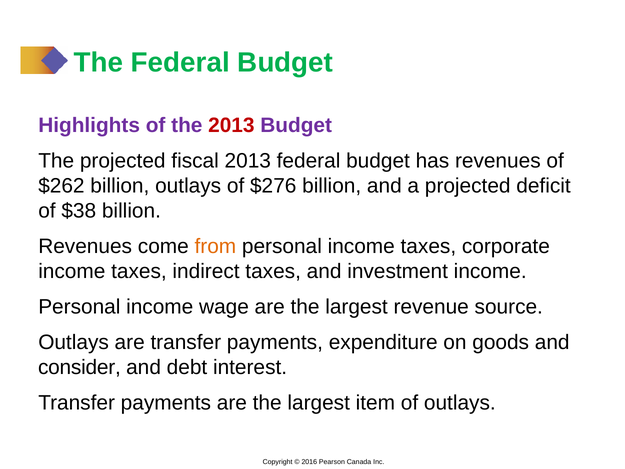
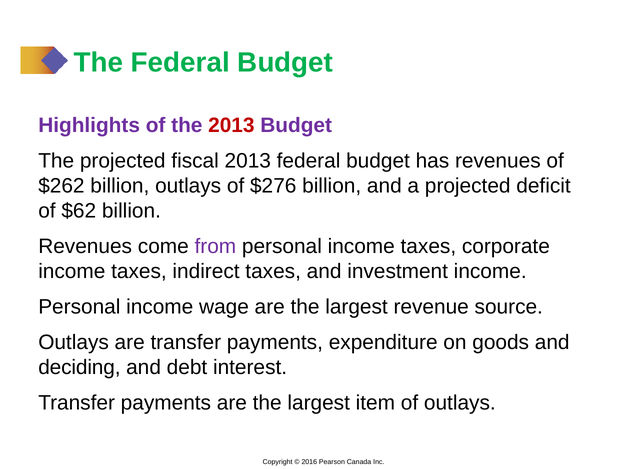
$38: $38 -> $62 (79, 211)
from colour: orange -> purple (215, 246)
consider: consider -> deciding (79, 367)
